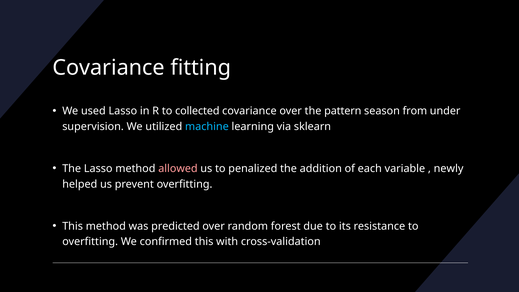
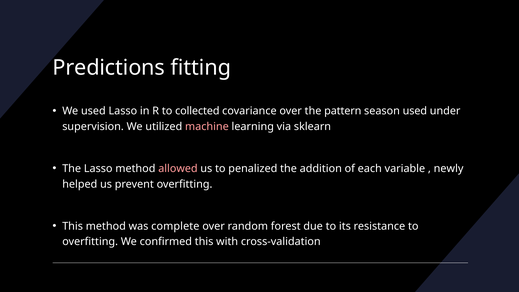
Covariance: Covariance -> Predictions (109, 68)
season from: from -> used (415, 111)
machine colour: light blue -> pink (207, 127)
predicted: predicted -> complete (175, 226)
